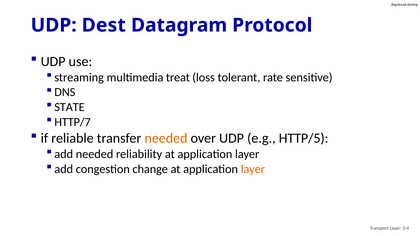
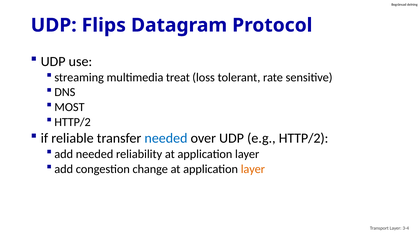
Dest: Dest -> Flips (104, 25)
STATE: STATE -> MOST (69, 107)
HTTP/7: HTTP/7 -> HTTP/2 (73, 122)
needed colour: orange -> blue (166, 138)
e.g HTTP/5: HTTP/5 -> HTTP/2 (304, 138)
